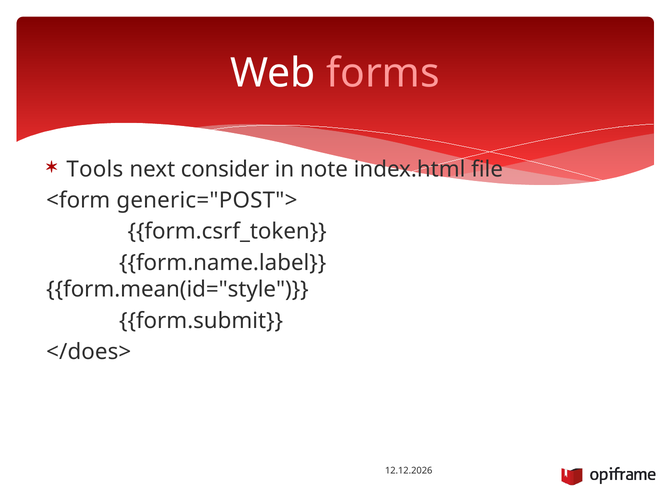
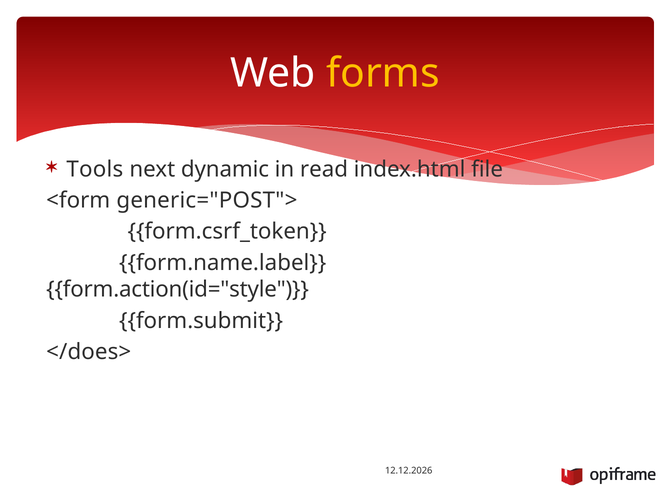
forms colour: pink -> yellow (383, 74)
consider: consider -> dynamic (225, 169)
note: note -> read (324, 169)
form.mean(id="style: form.mean(id="style -> form.action(id="style (178, 290)
